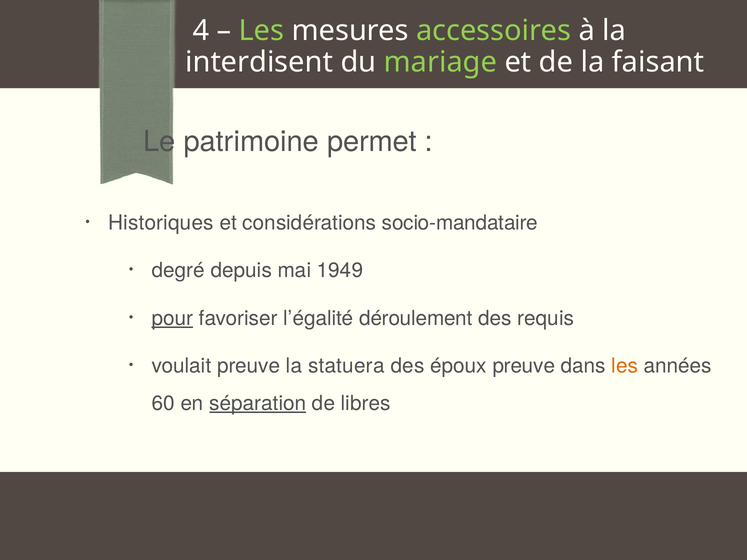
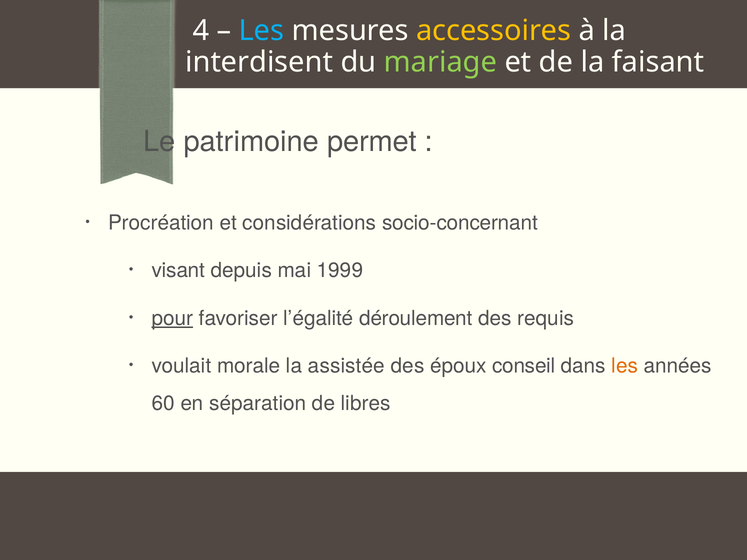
Les colour: light green -> light blue (261, 31)
accessoires colour: light green -> yellow (494, 31)
Historiques: Historiques -> Procréation (161, 223)
socio-mandataire: socio-mandataire -> socio-concernant (460, 223)
degré: degré -> visant (178, 271)
1949: 1949 -> 1999 (340, 271)
voulait preuve: preuve -> morale (249, 366)
statuera: statuera -> assistée (346, 366)
époux preuve: preuve -> conseil (524, 366)
séparation underline: present -> none (258, 404)
